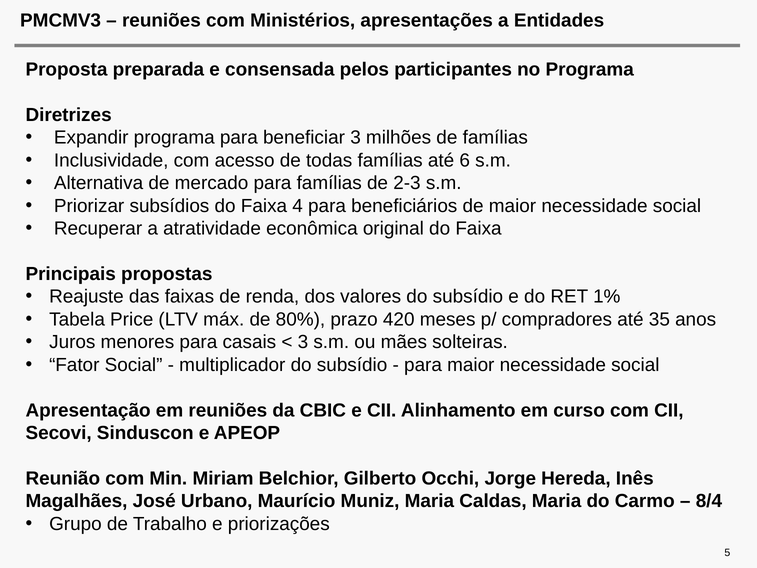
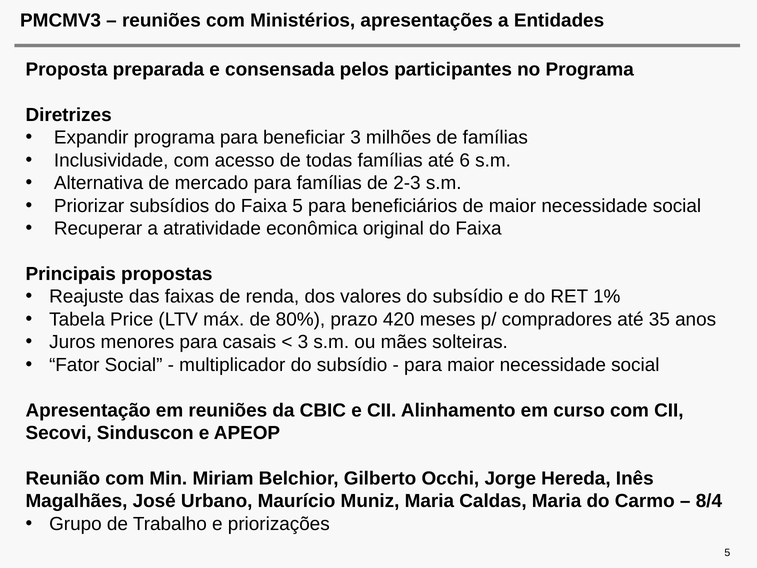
Faixa 4: 4 -> 5 (298, 206)
